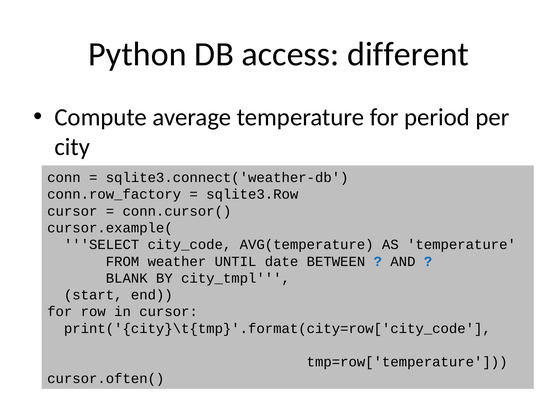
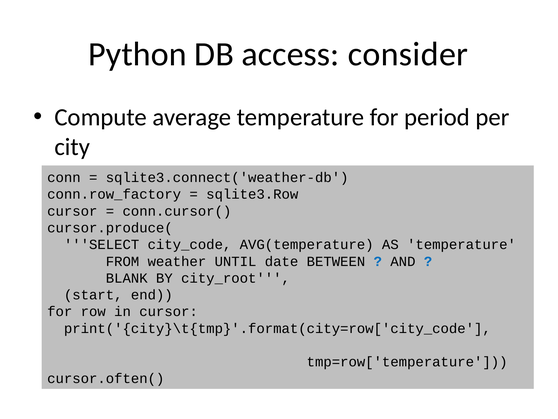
different: different -> consider (408, 54)
cursor.example(: cursor.example( -> cursor.produce( (110, 228)
city_tmpl: city_tmpl -> city_root (236, 278)
